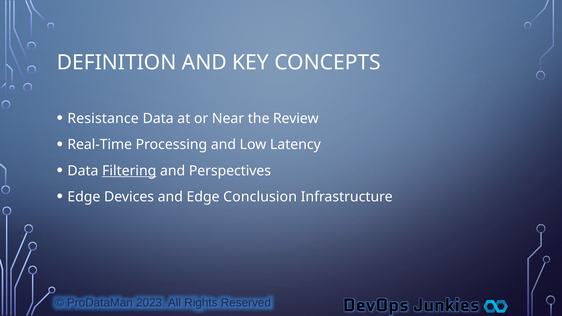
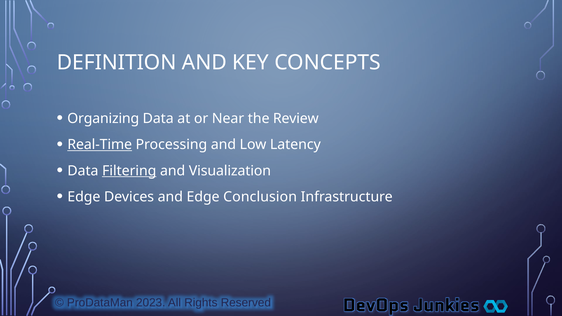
Resistance: Resistance -> Organizing (103, 119)
Real-Time underline: none -> present (100, 145)
Perspectives: Perspectives -> Visualization (230, 171)
